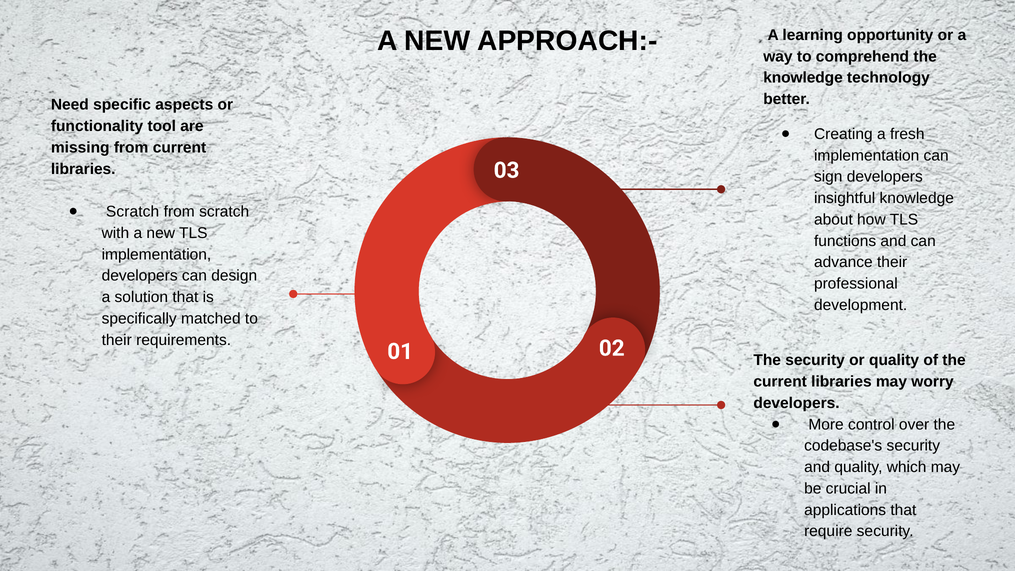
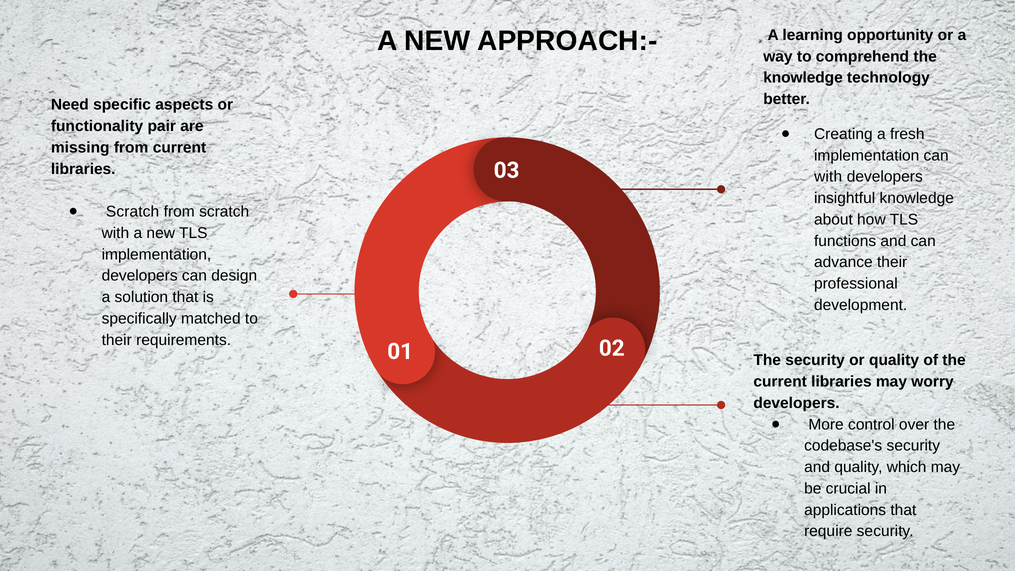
tool: tool -> pair (162, 126)
sign: sign -> with (828, 177)
